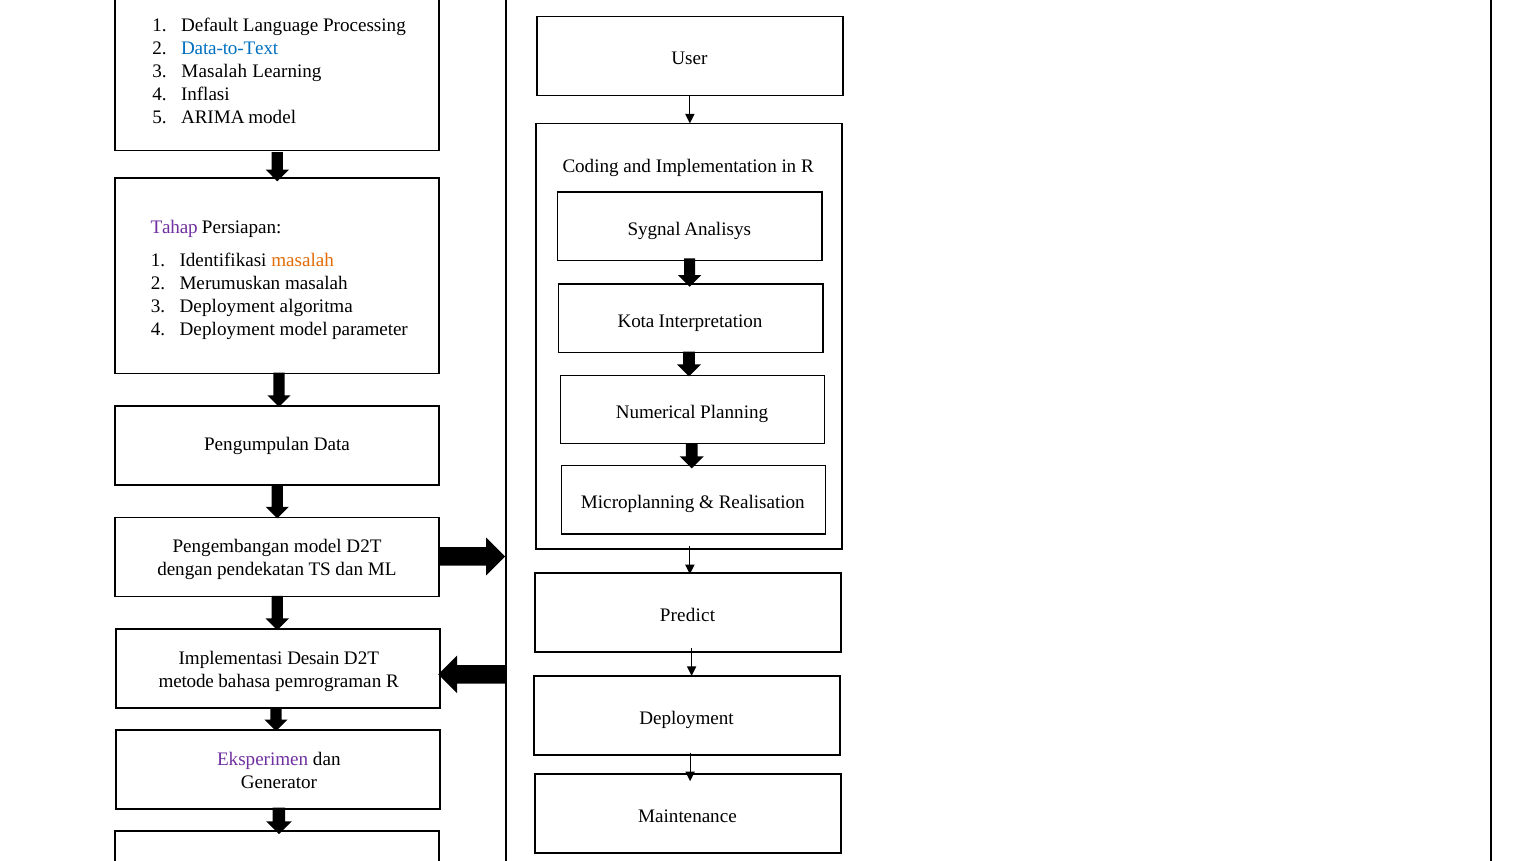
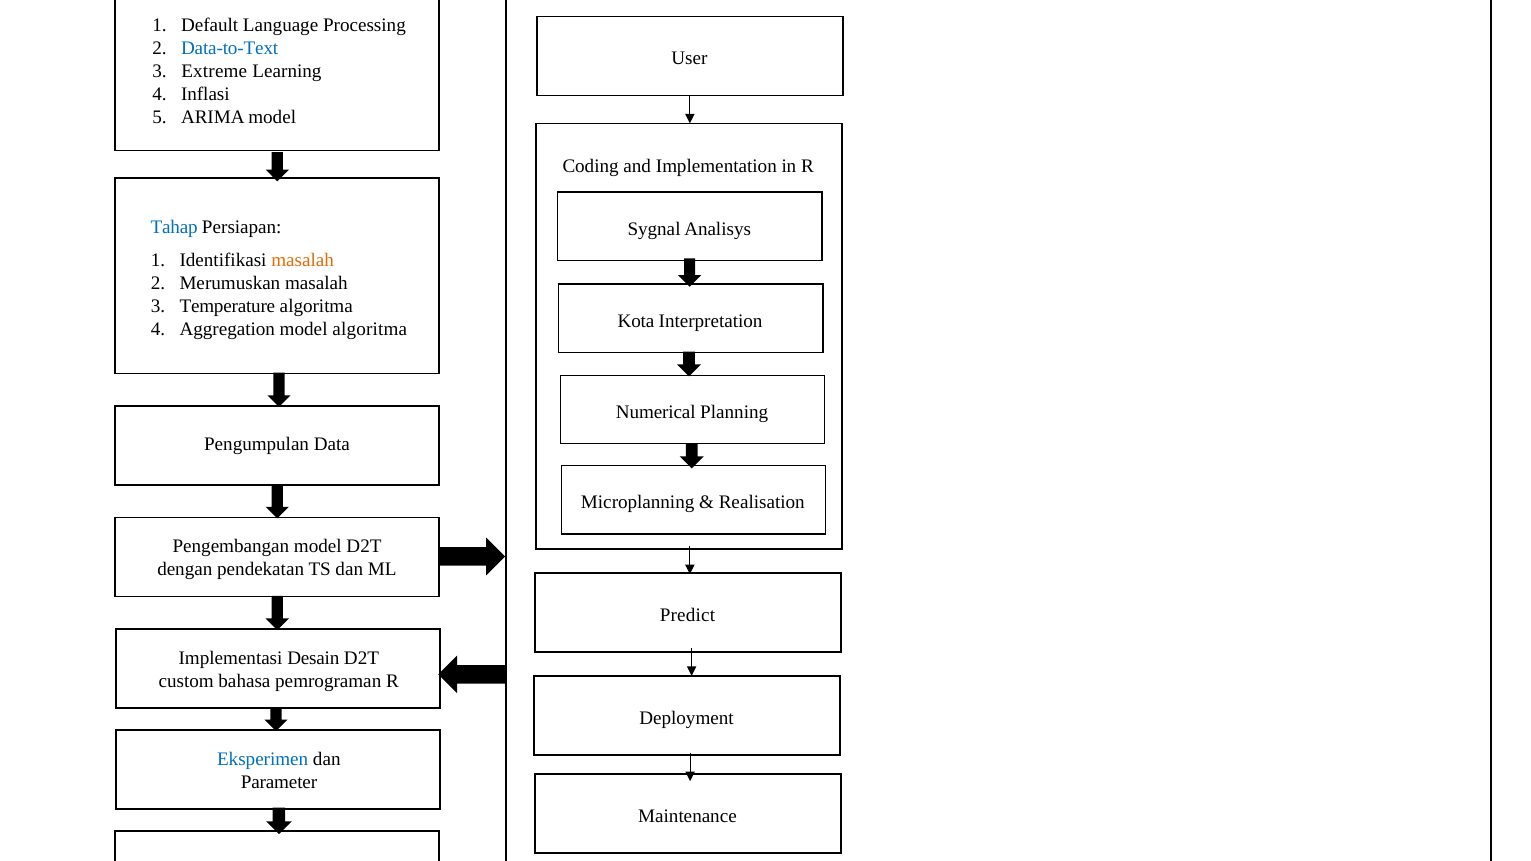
Masalah: Masalah -> Extreme (214, 71)
Tahap colour: purple -> blue (174, 227)
Deployment: Deployment -> Temperature (227, 306)
Deployment: Deployment -> Aggregation (227, 329)
model parameter: parameter -> algoritma (370, 329)
metode: metode -> custom (186, 681)
Eksperimen colour: purple -> blue (263, 759)
Generator: Generator -> Parameter (279, 782)
